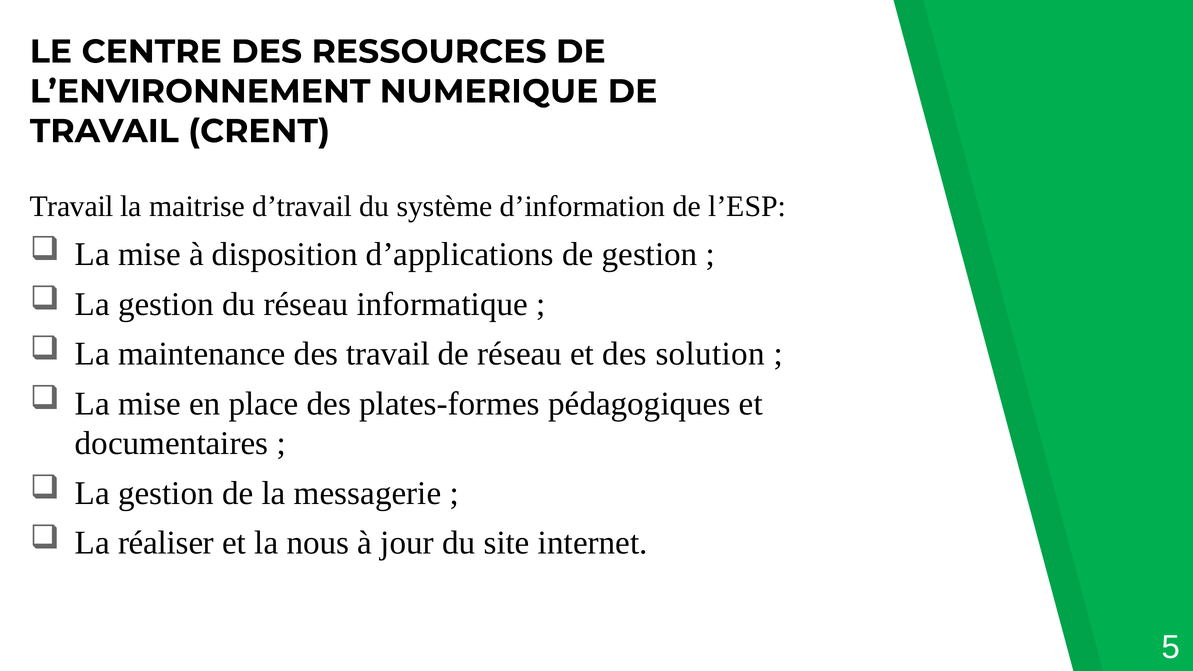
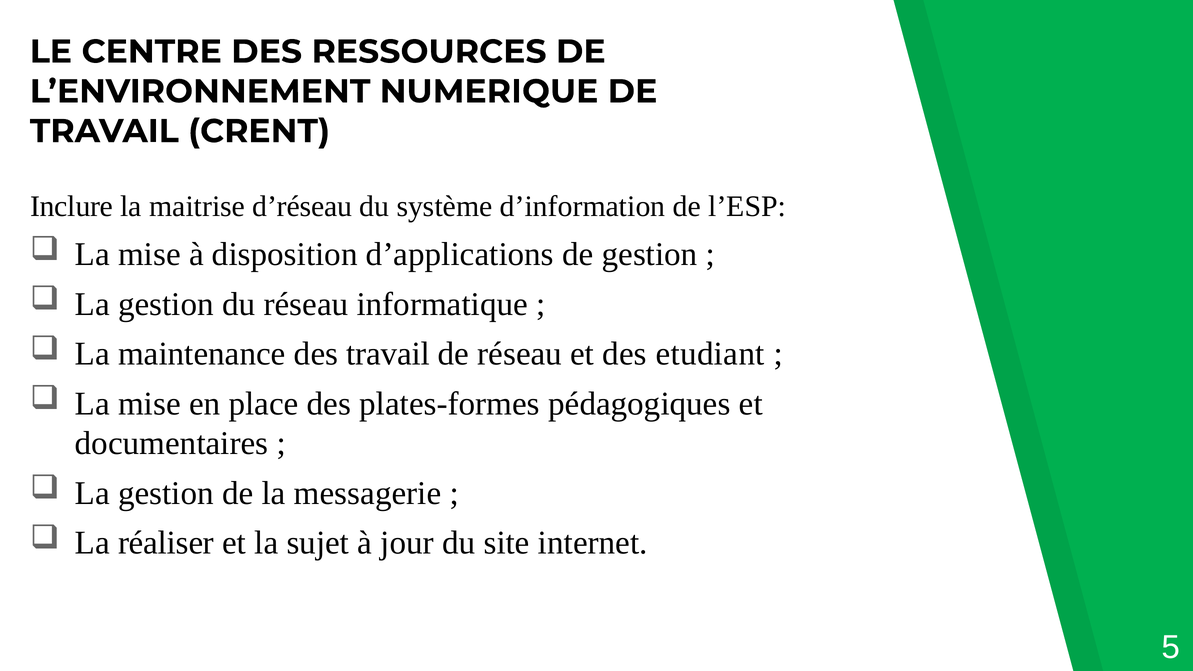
Travail: Travail -> Inclure (72, 207)
d’travail: d’travail -> d’réseau (302, 207)
solution: solution -> etudiant (710, 354)
nous: nous -> sujet (318, 543)
